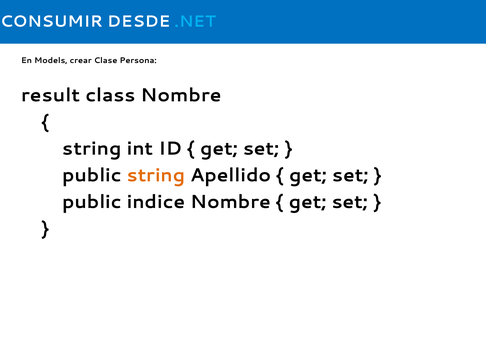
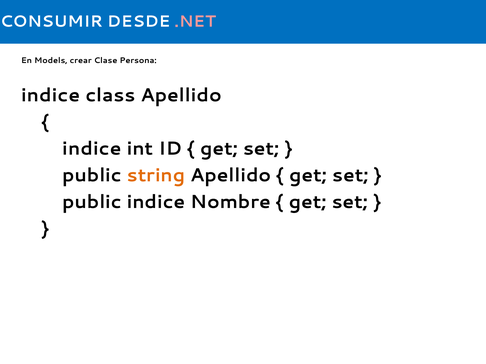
.NET colour: light blue -> pink (195, 21)
result: result -> indice (51, 95)
class Nombre: Nombre -> Apellido (181, 95)
string: string -> indice (92, 149)
